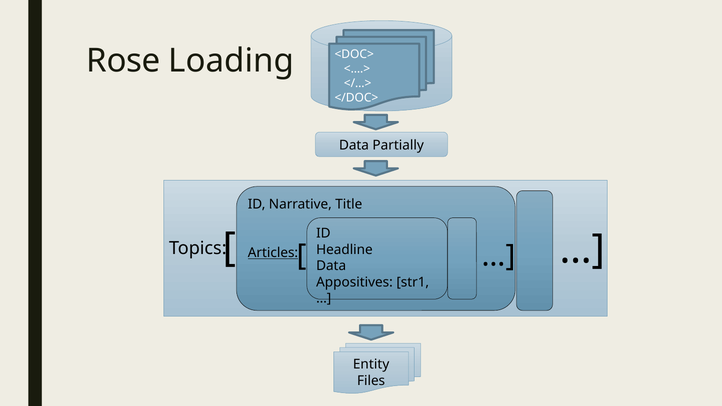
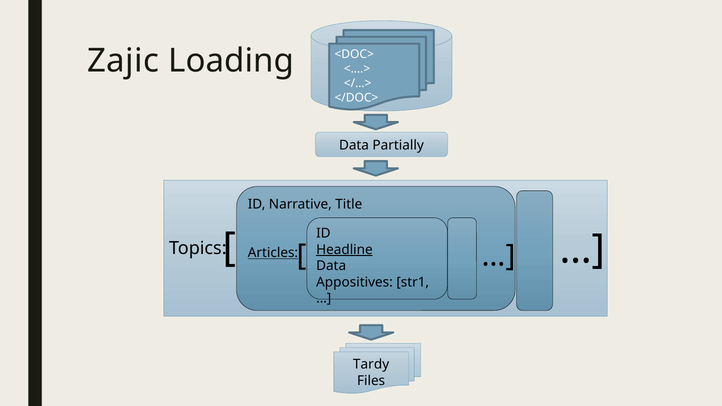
Rose: Rose -> Zajic (123, 61)
Headline underline: none -> present (344, 250)
Entity: Entity -> Tardy (371, 365)
